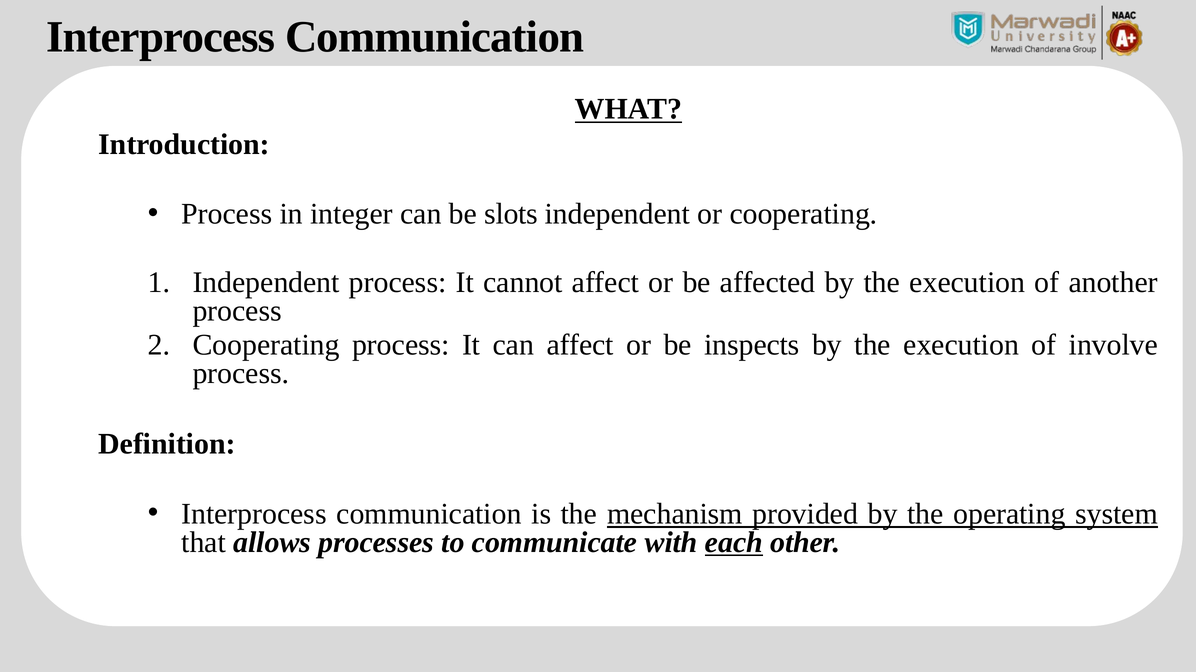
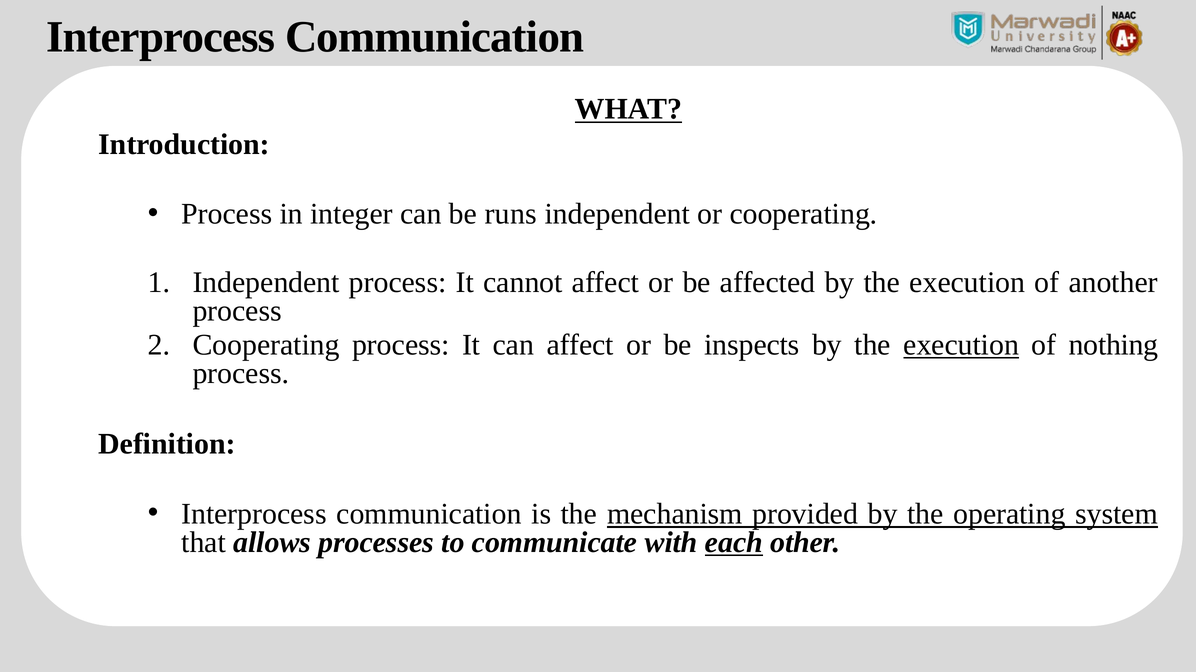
slots: slots -> runs (511, 214)
execution underline: none -> present (961, 345)
involve: involve -> nothing (1114, 345)
